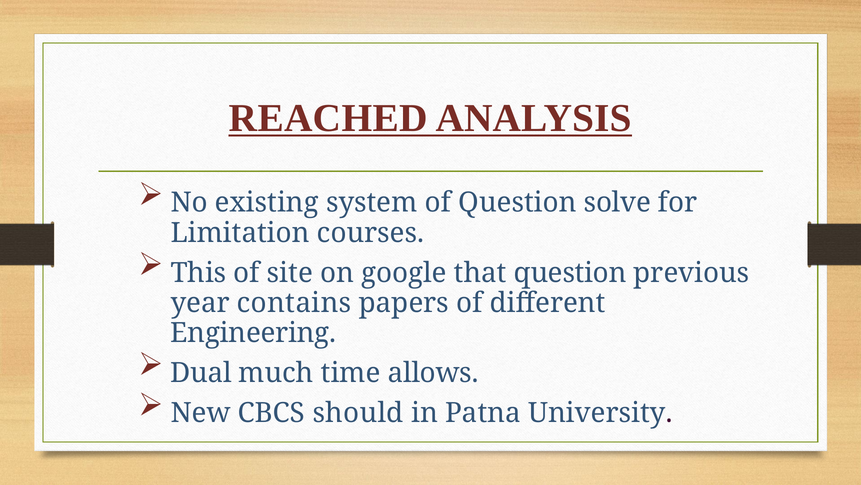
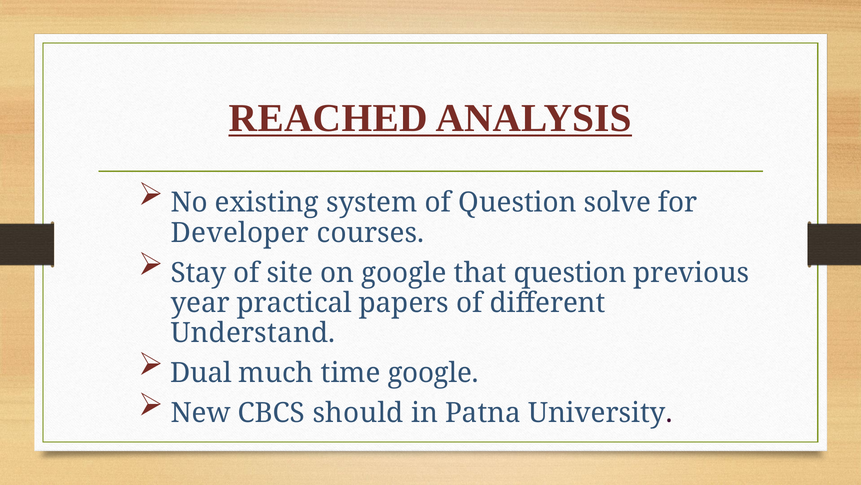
Limitation: Limitation -> Developer (240, 232)
This: This -> Stay (198, 273)
contains: contains -> practical (294, 303)
Engineering: Engineering -> Understand (253, 333)
time allows: allows -> google (433, 373)
